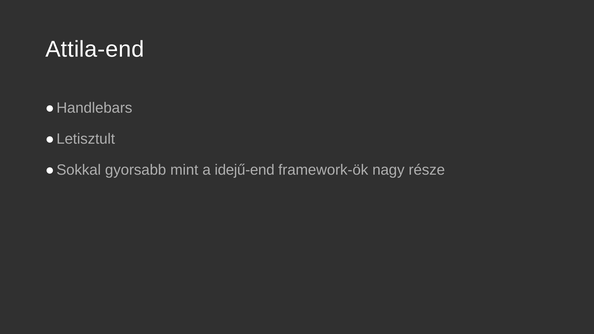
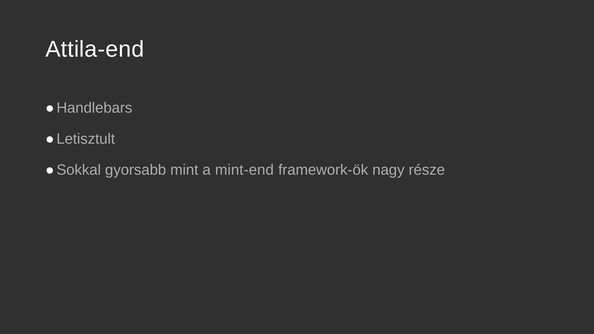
idejű-end: idejű-end -> mint-end (244, 170)
